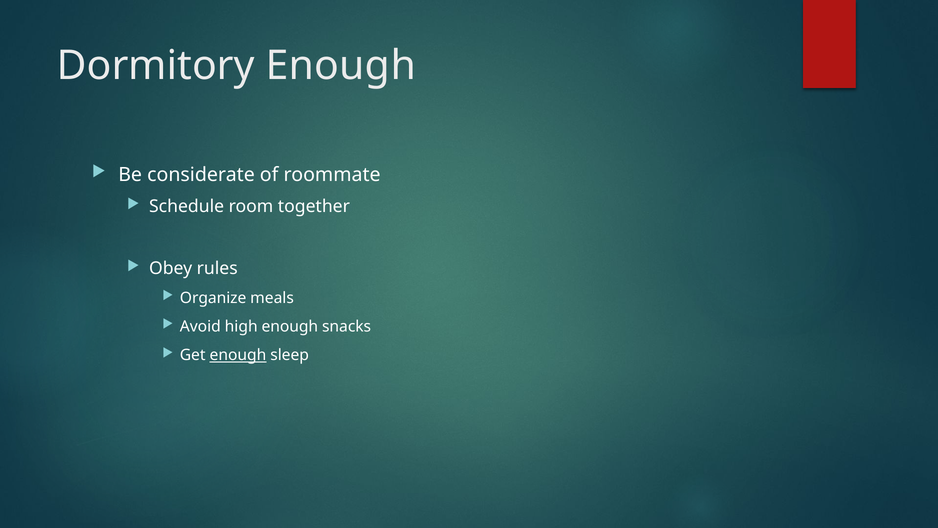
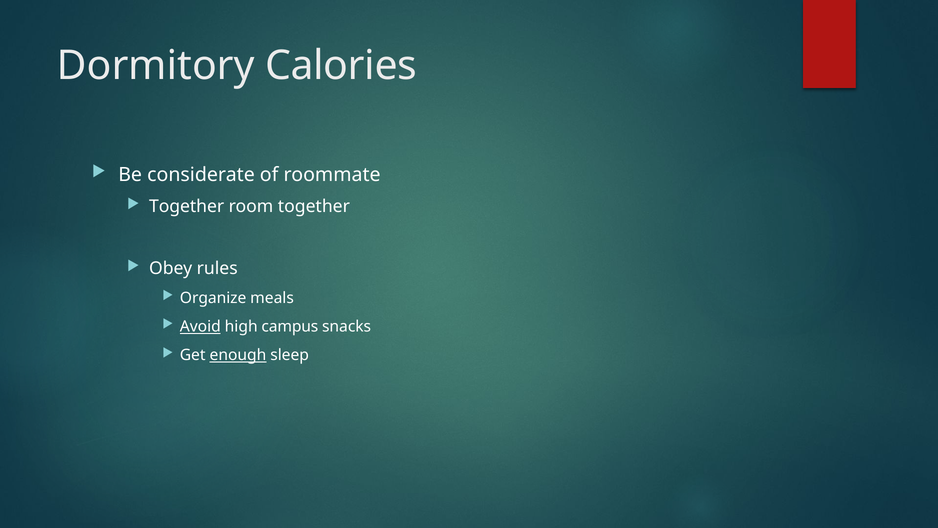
Dormitory Enough: Enough -> Calories (341, 66)
Schedule: Schedule -> Together (187, 206)
Avoid underline: none -> present (200, 326)
high enough: enough -> campus (290, 326)
